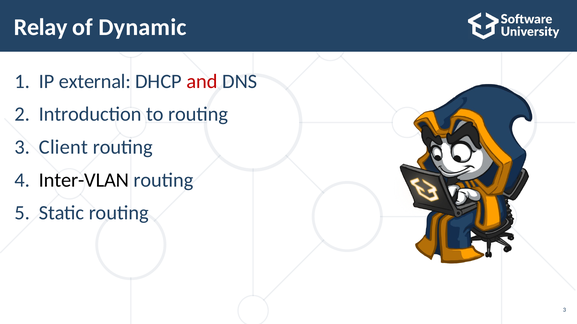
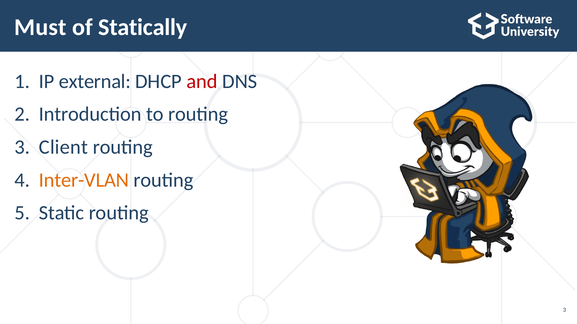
Relay: Relay -> Must (40, 27)
Dynamic: Dynamic -> Statically (143, 27)
Inter-VLAN colour: black -> orange (84, 180)
